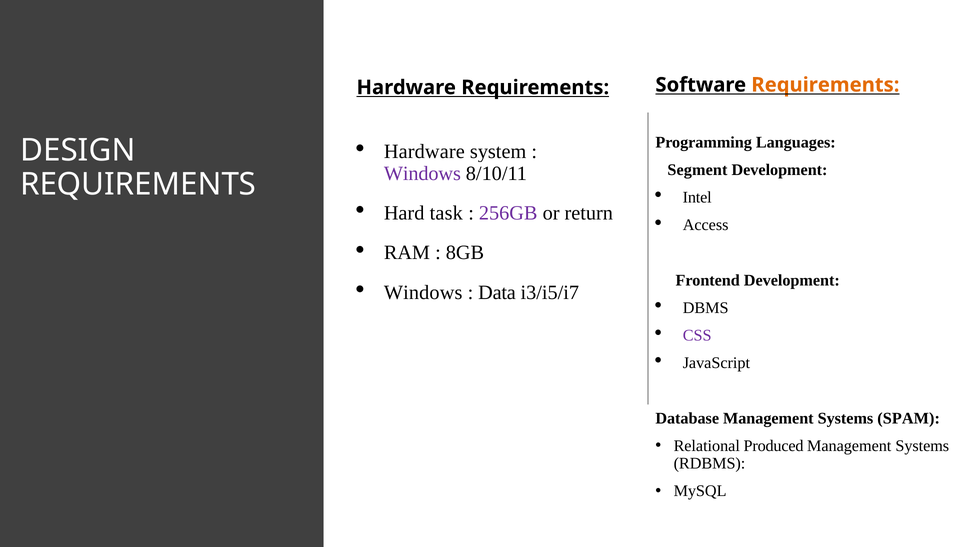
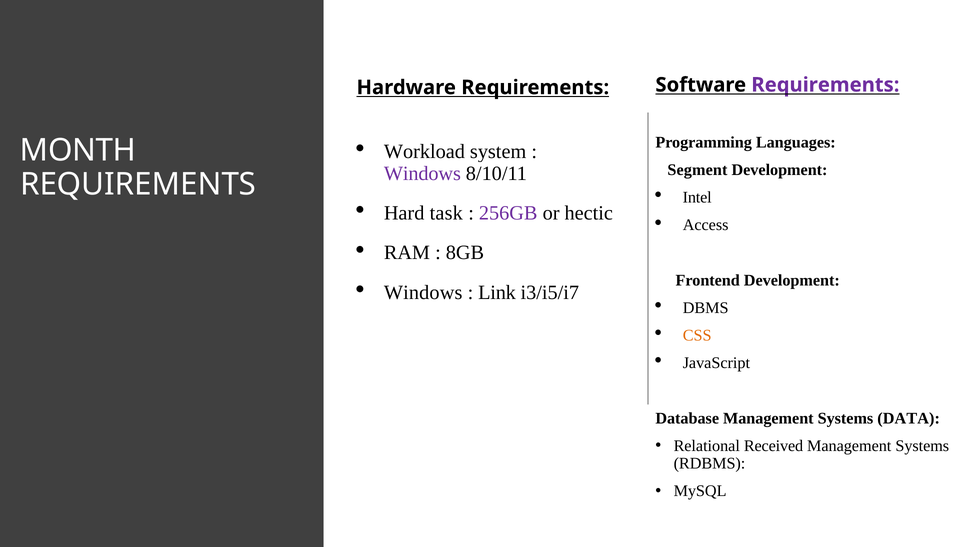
Requirements colour: orange -> purple (825, 85)
Hardware: Hardware -> Workload (424, 152)
DESIGN: DESIGN -> MONTH (78, 150)
return: return -> hectic (589, 213)
Data: Data -> Link (497, 292)
CSS colour: purple -> orange (697, 335)
SPAM: SPAM -> DATA (909, 418)
Produced: Produced -> Received (774, 446)
